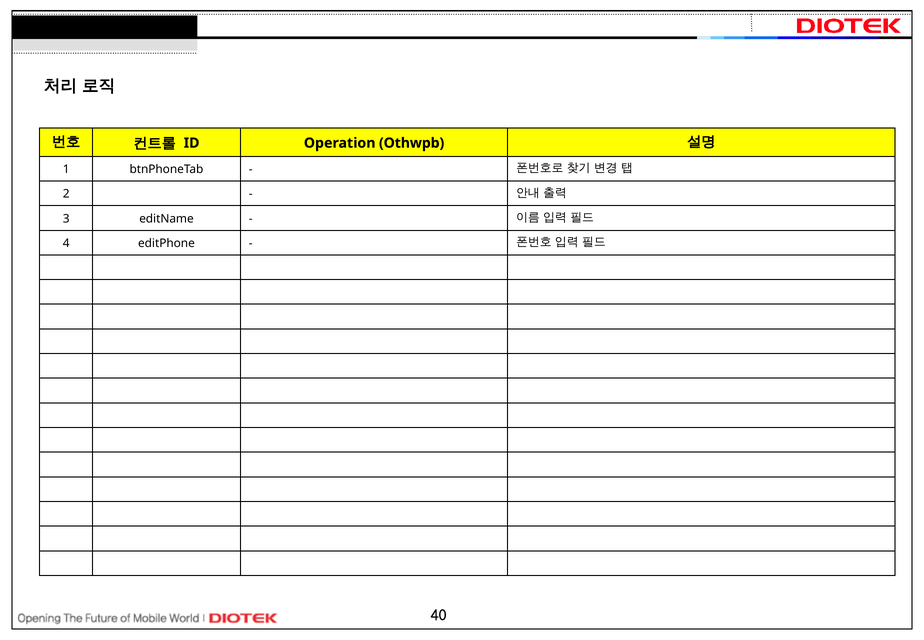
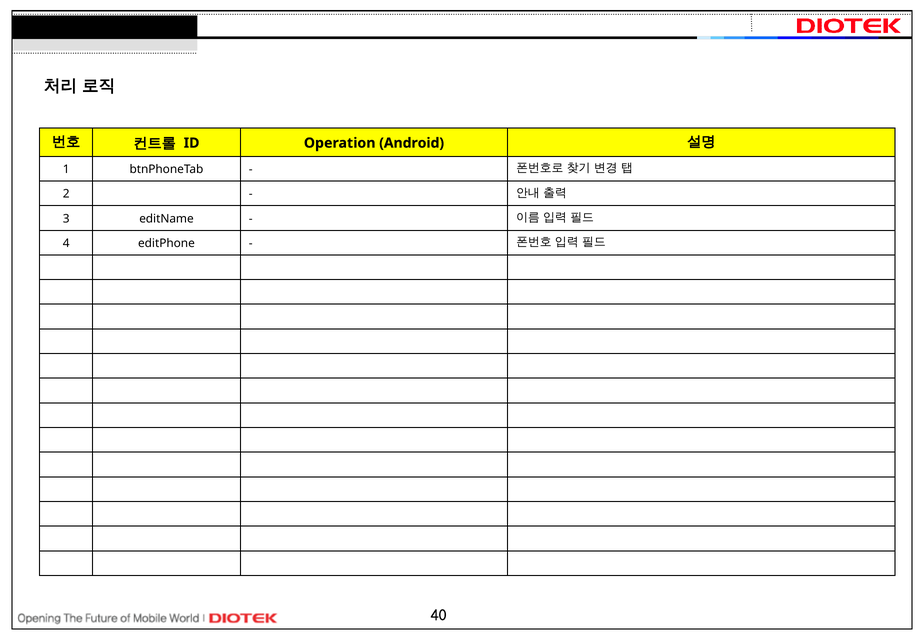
Othwpb: Othwpb -> Android (412, 143)
